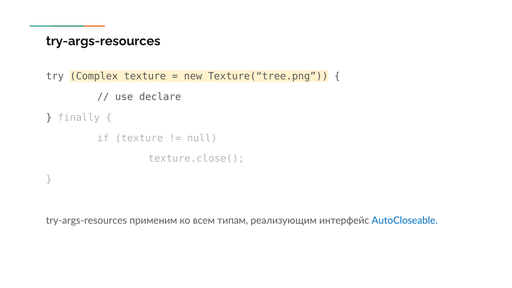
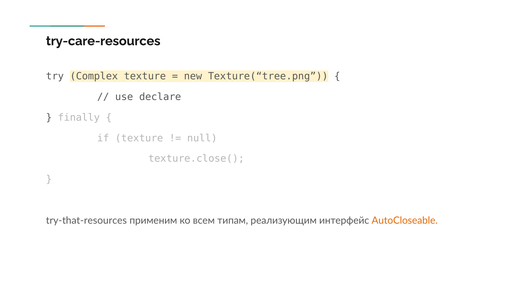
try-args-resources: try-args-resources -> try-care-resources (103, 41)
try-args-resources: try-args-resources -> try-that-resources (86, 221)
AutoCloseable colour: blue -> orange (405, 221)
